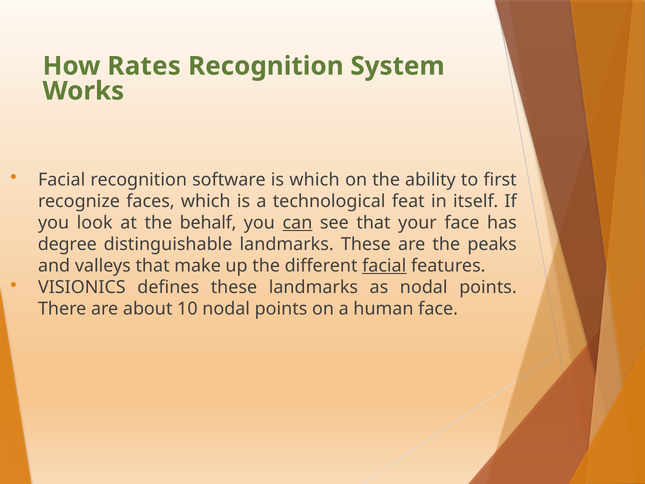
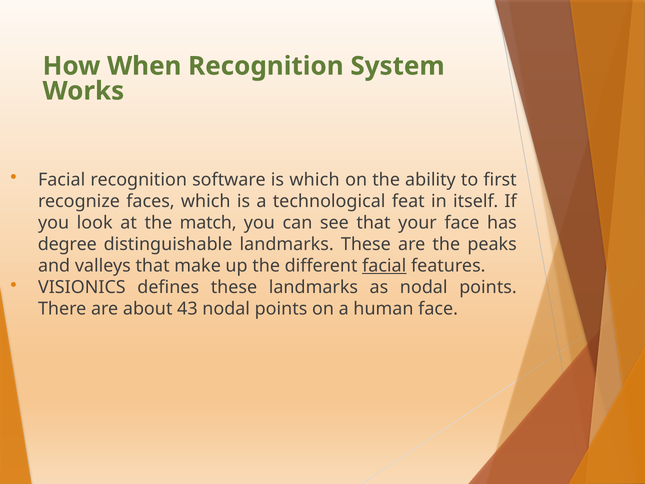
Rates: Rates -> When (144, 66)
behalf: behalf -> match (208, 223)
can underline: present -> none (297, 223)
10: 10 -> 43 (187, 309)
